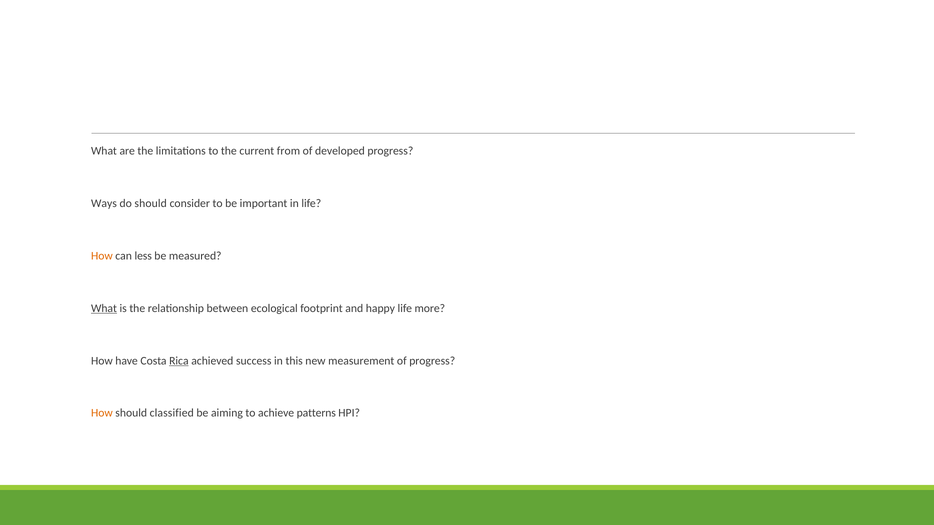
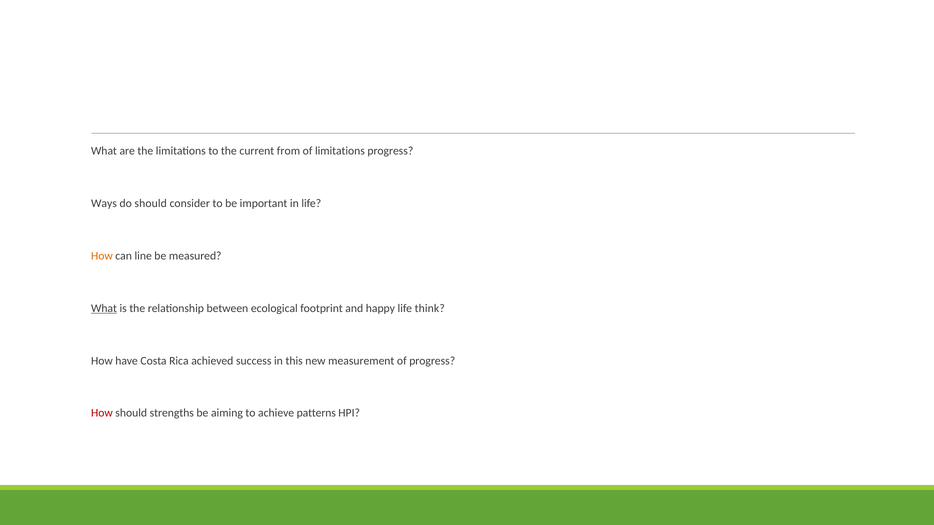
of developed: developed -> limitations (340, 151)
less: less -> line (143, 256)
more: more -> think (430, 309)
Rica underline: present -> none (179, 361)
How colour: orange -> red (102, 413)
classified: classified -> strengths (172, 413)
